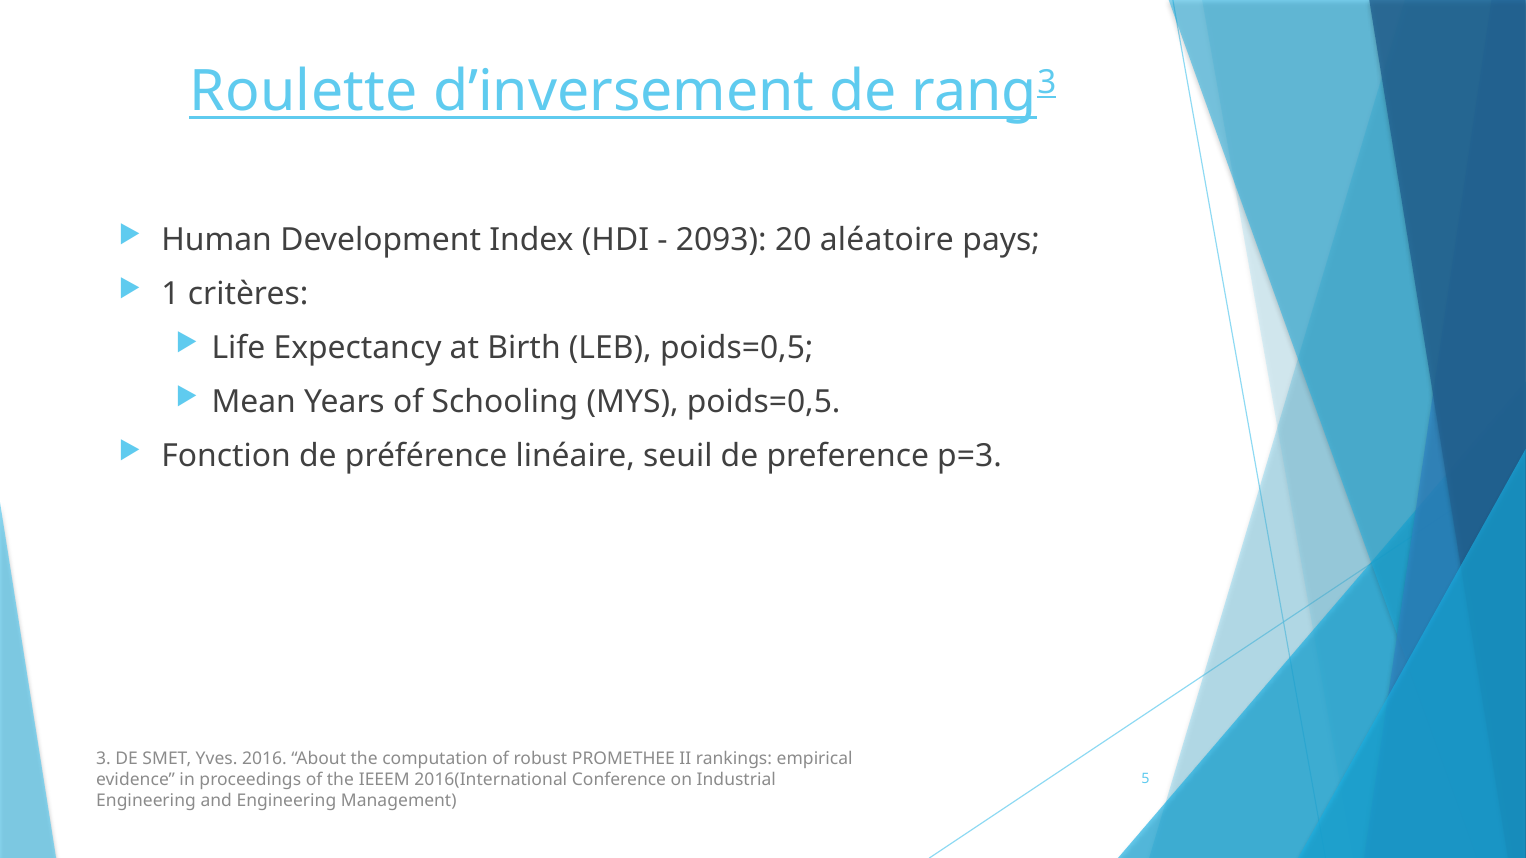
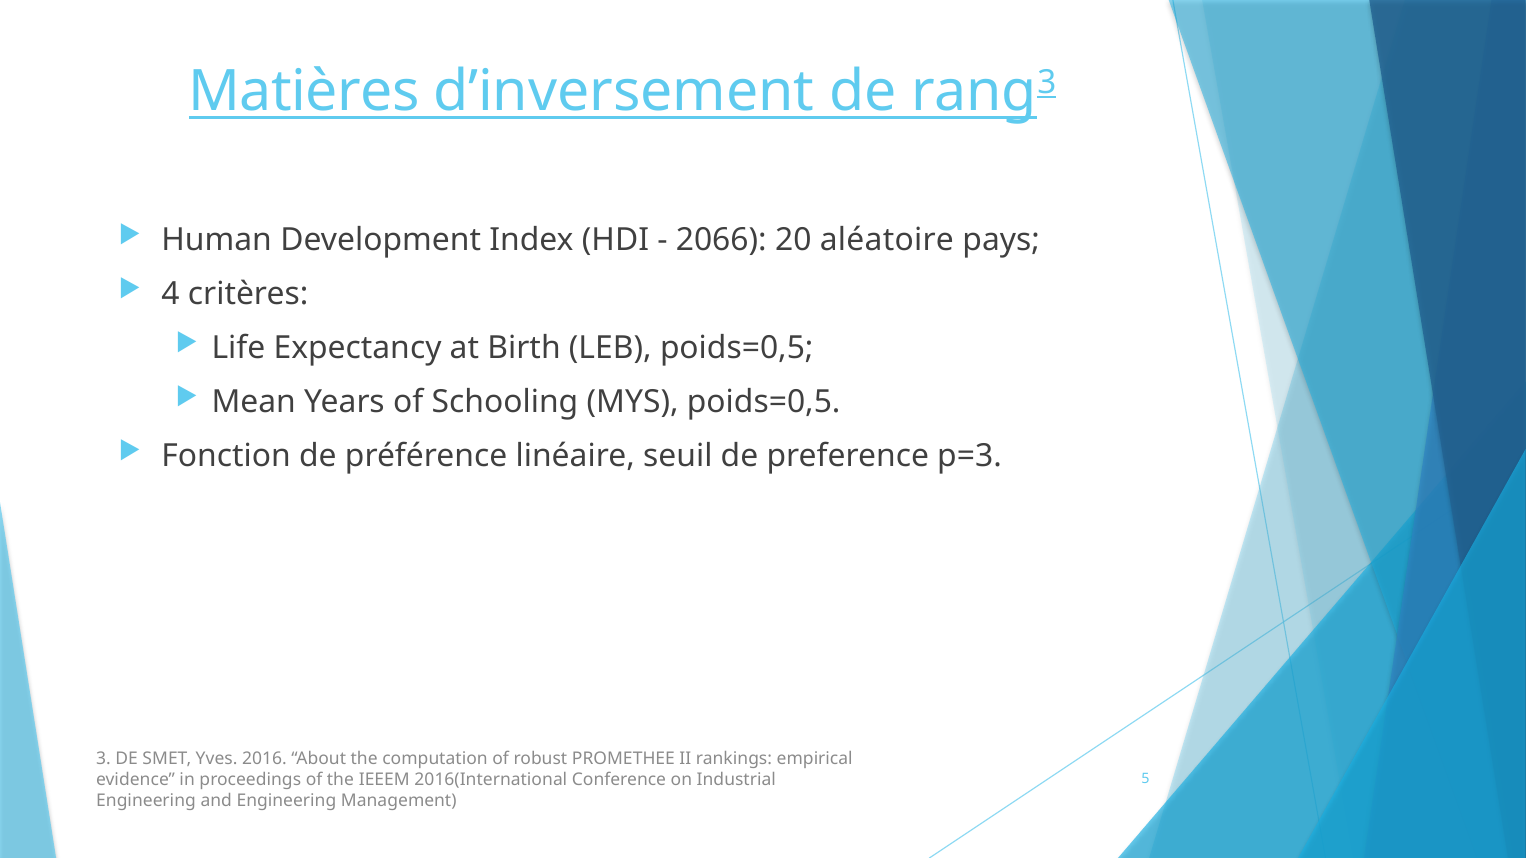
Roulette: Roulette -> Matières (304, 91)
2093: 2093 -> 2066 (721, 240)
1: 1 -> 4 (171, 294)
